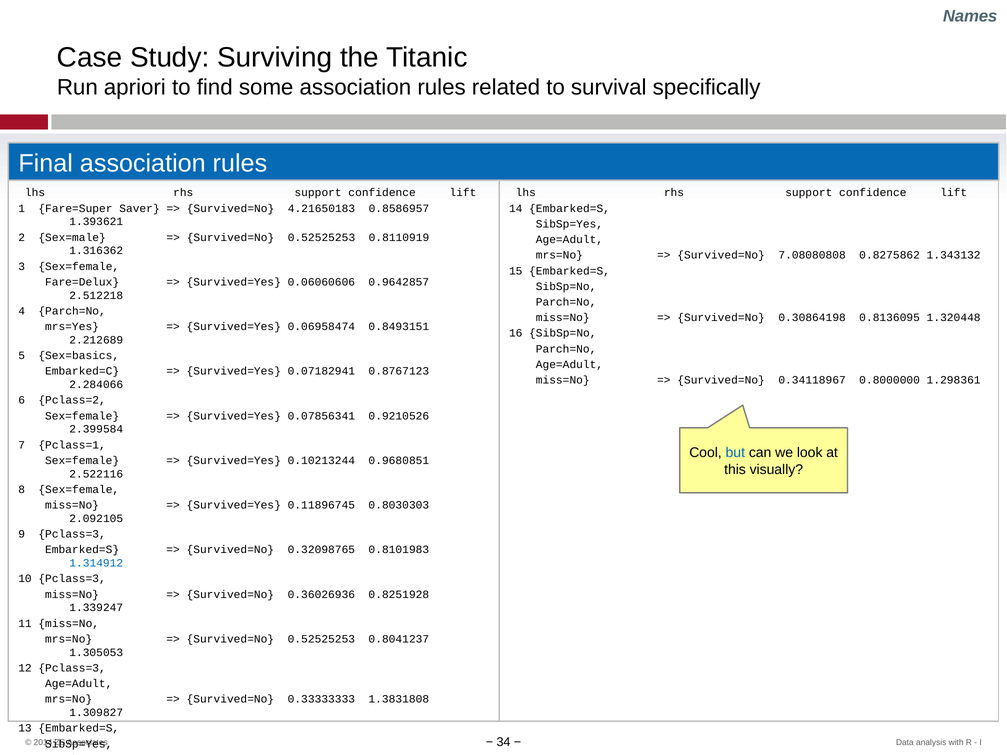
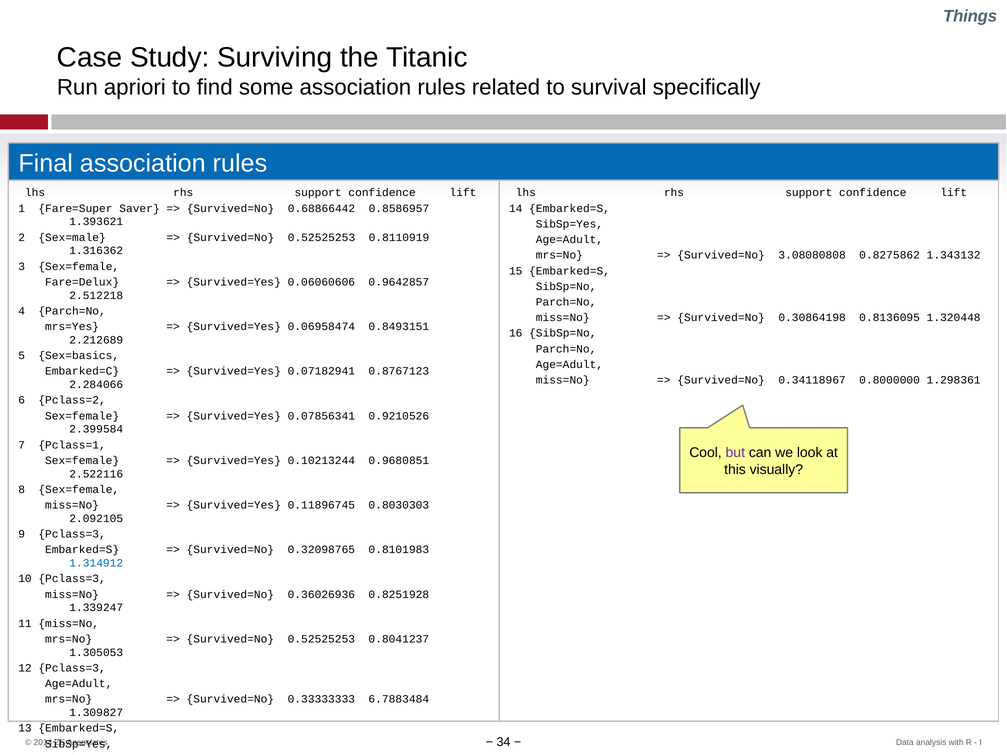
Names: Names -> Things (970, 16)
4.21650183: 4.21650183 -> 0.68866442 (322, 208)
7.08080808: 7.08080808 -> 3.08080808 (812, 255)
but colour: blue -> purple (735, 453)
1.3831808: 1.3831808 -> 6.7883484 (399, 700)
